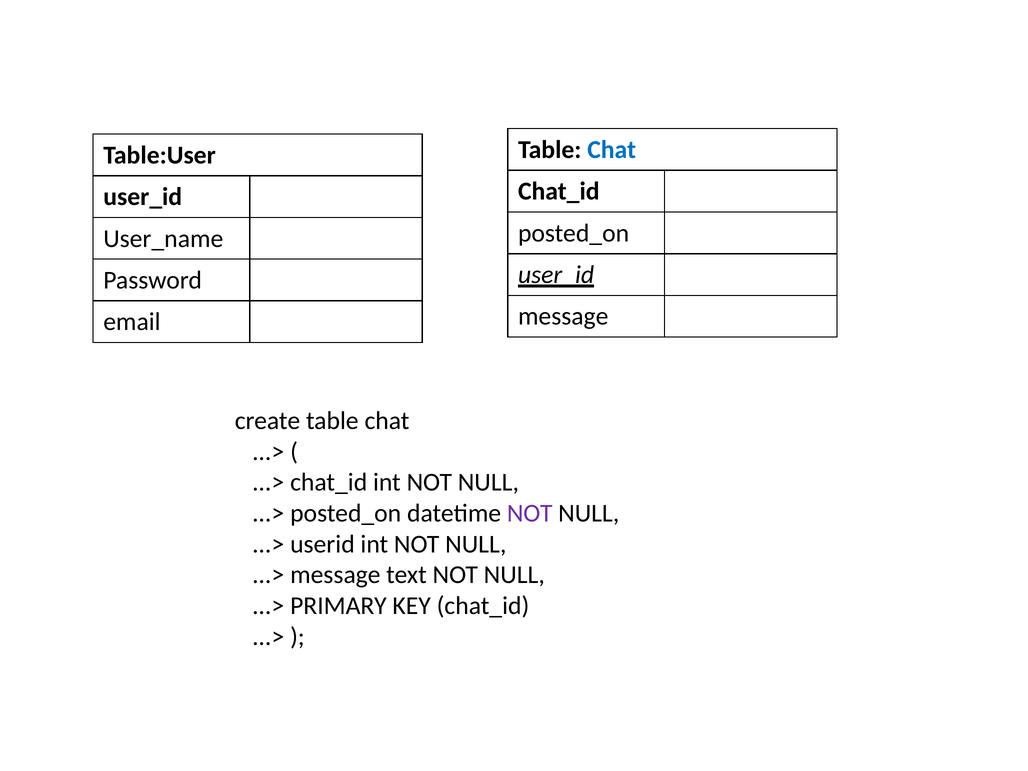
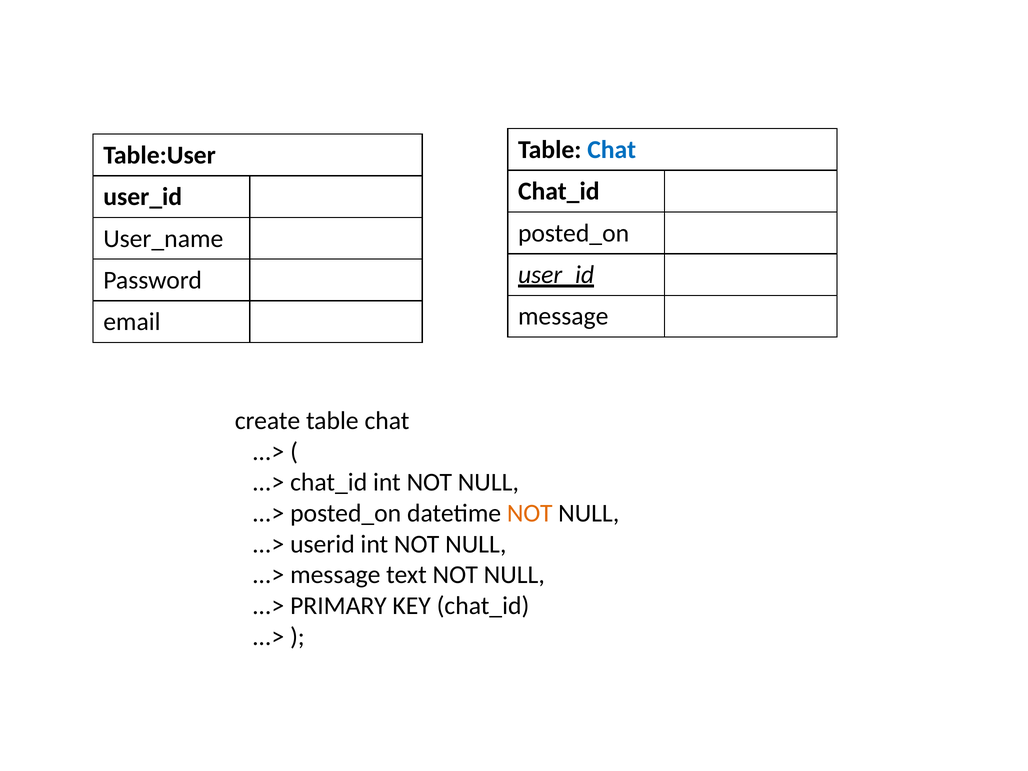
NOT colour: purple -> orange (530, 513)
